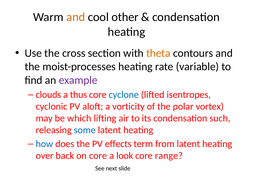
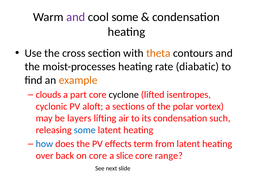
and colour: orange -> purple (76, 17)
cool other: other -> some (125, 17)
variable: variable -> diabatic (197, 67)
example colour: purple -> orange (78, 80)
thus: thus -> part (78, 95)
cyclone colour: blue -> black (124, 95)
vorticity: vorticity -> sections (128, 106)
which: which -> layers (79, 118)
look: look -> slice (125, 155)
